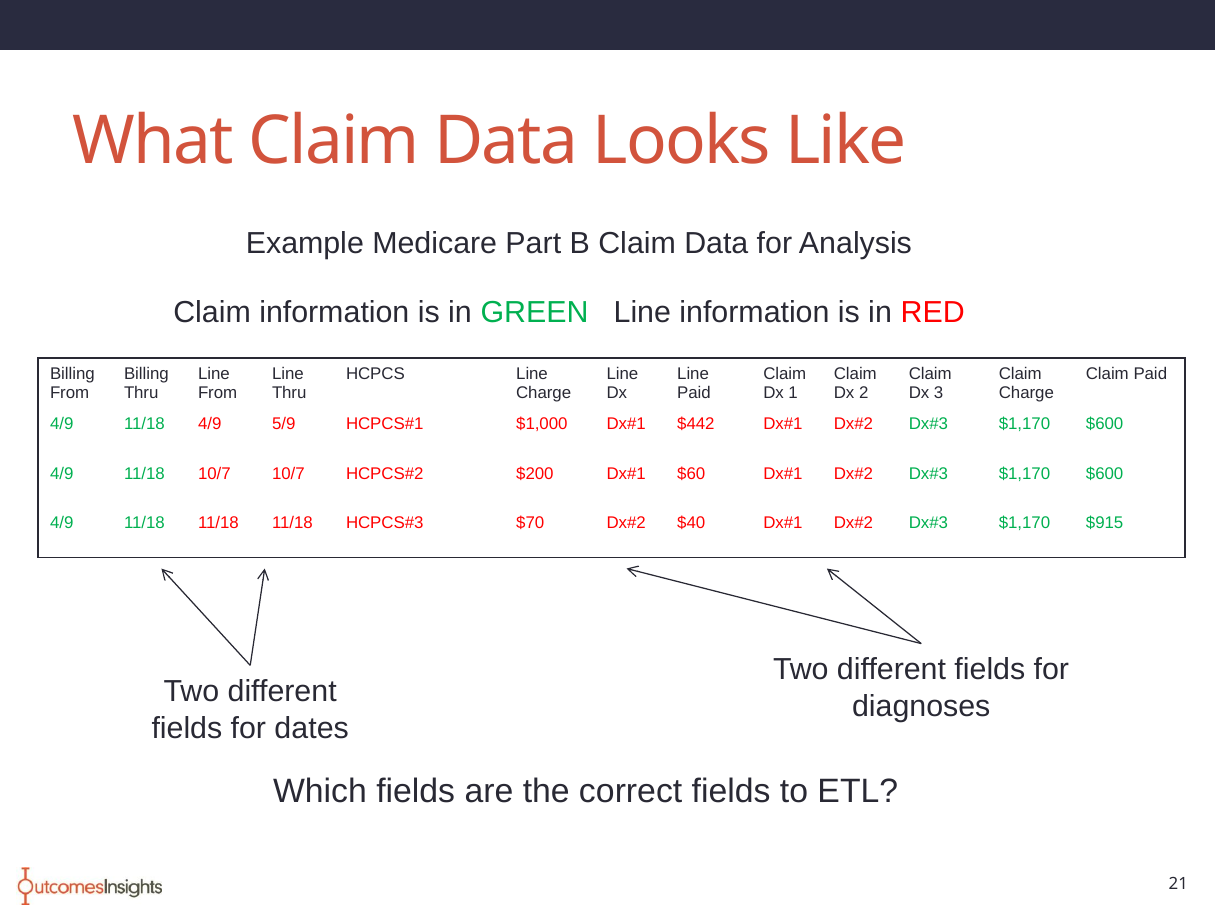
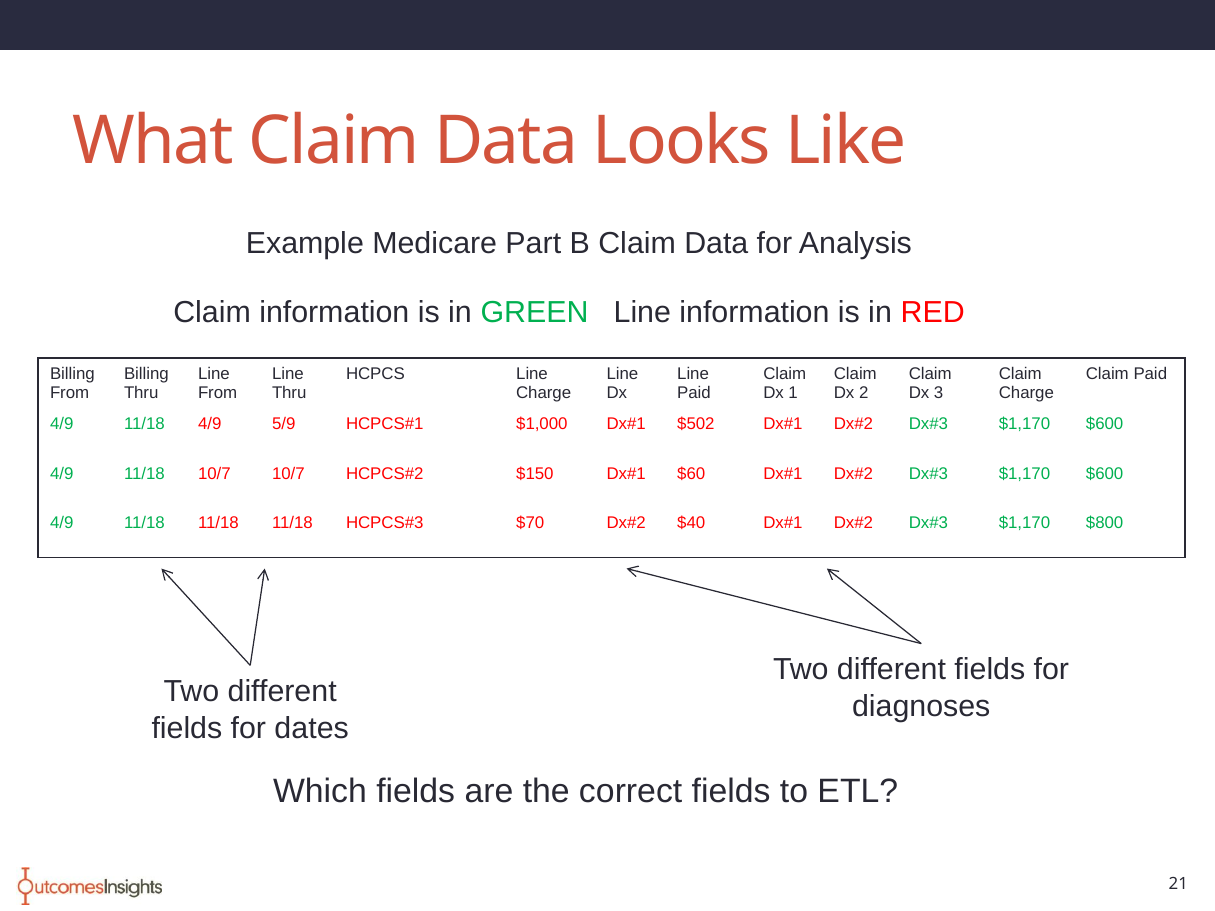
$442: $442 -> $502 (696, 424)
$200: $200 -> $150 (535, 474)
$915: $915 -> $800 (1105, 524)
